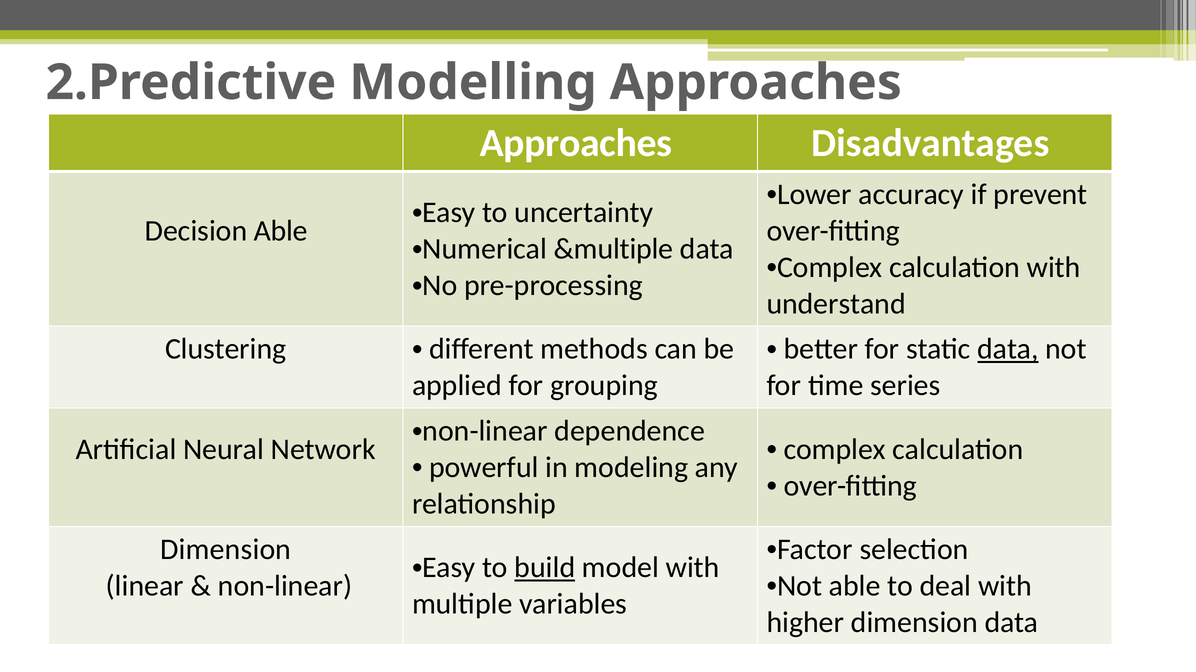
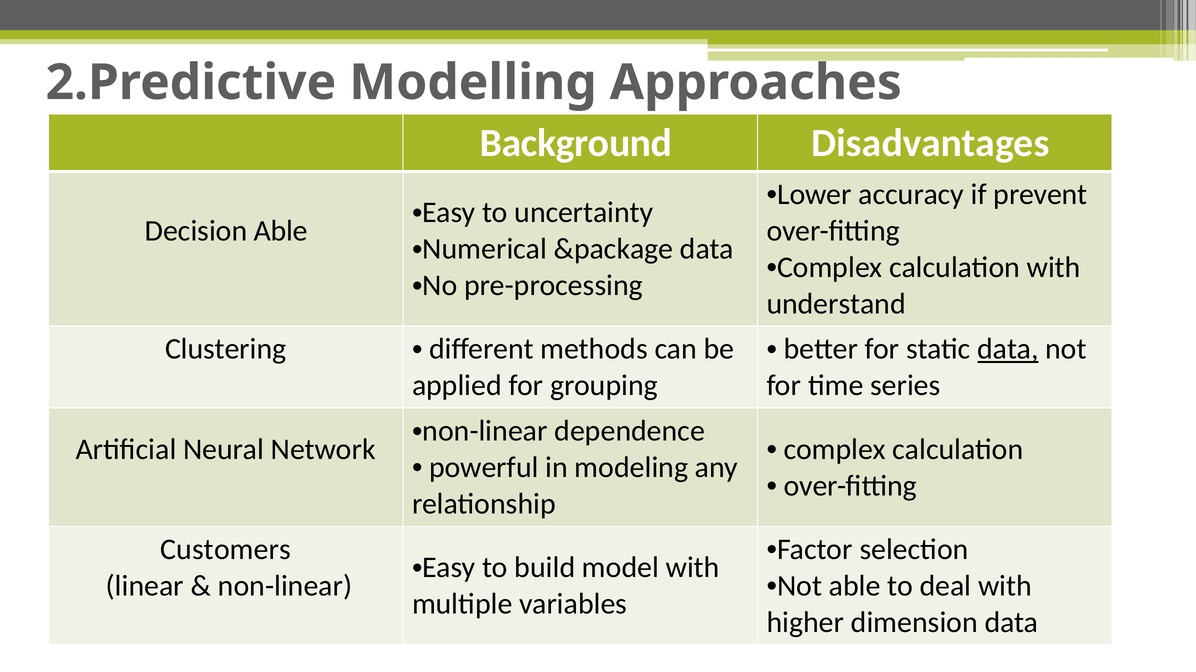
Approaches: Approaches -> Background (576, 143)
&multiple: &multiple -> &package (613, 249)
Dimension: Dimension -> Customers (226, 550)
build underline: present -> none (545, 568)
